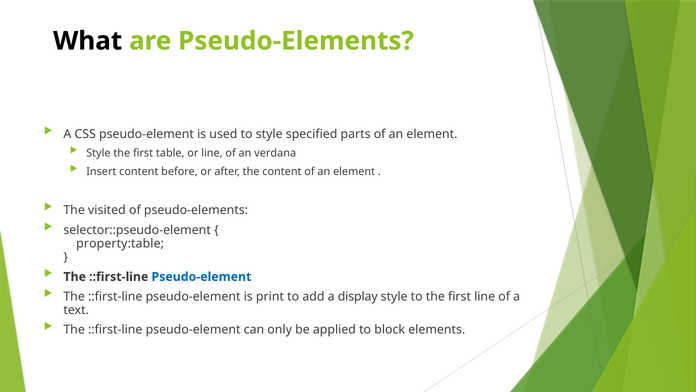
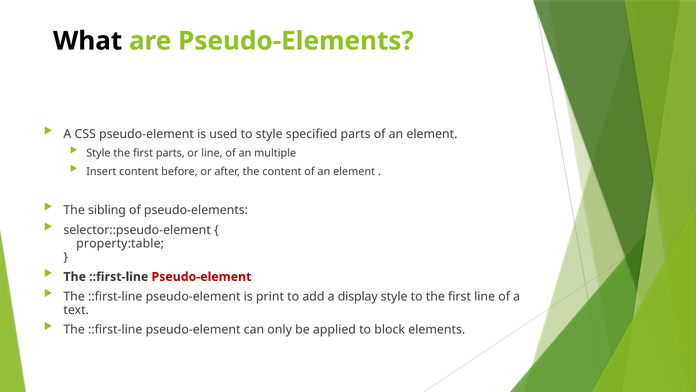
first table: table -> parts (170, 153)
verdana: verdana -> multiple (275, 153)
visited: visited -> sibling (107, 210)
Pseudo-element colour: blue -> red (201, 276)
